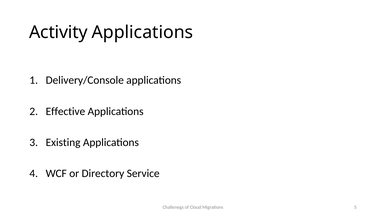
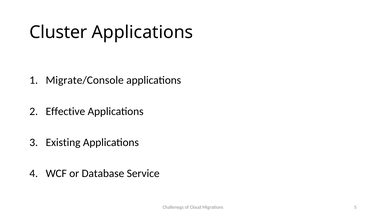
Activity: Activity -> Cluster (58, 32)
Delivery/Console: Delivery/Console -> Migrate/Console (85, 80)
Directory: Directory -> Database (103, 173)
